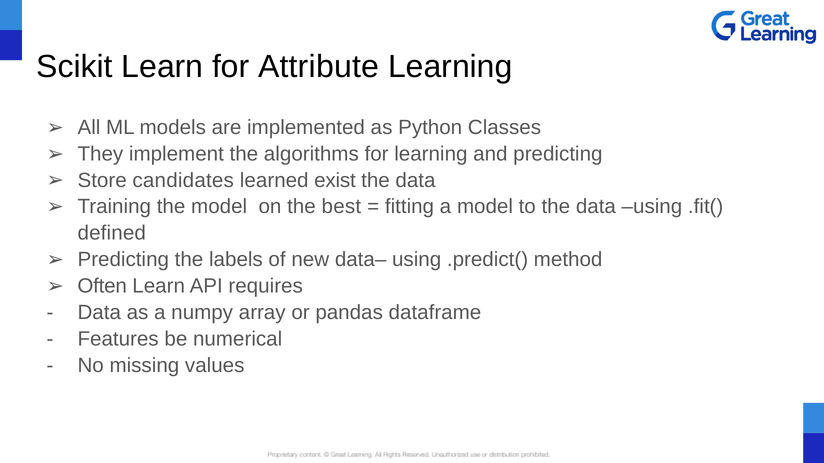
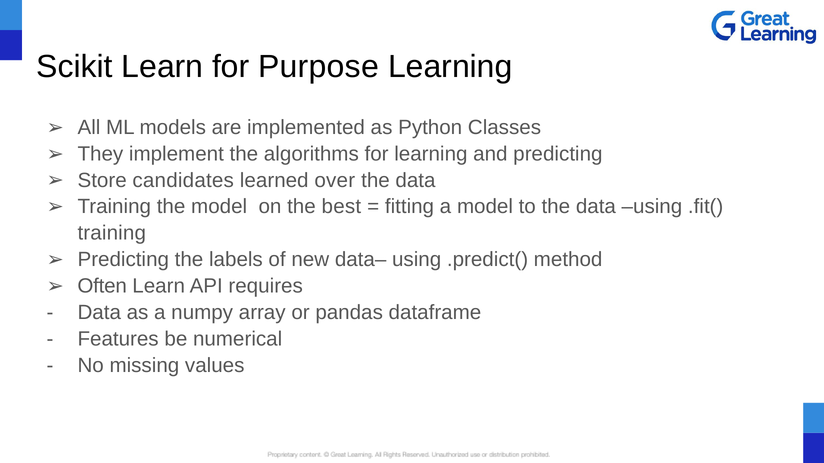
Attribute: Attribute -> Purpose (319, 67)
exist: exist -> over (335, 180)
defined: defined -> training (112, 233)
